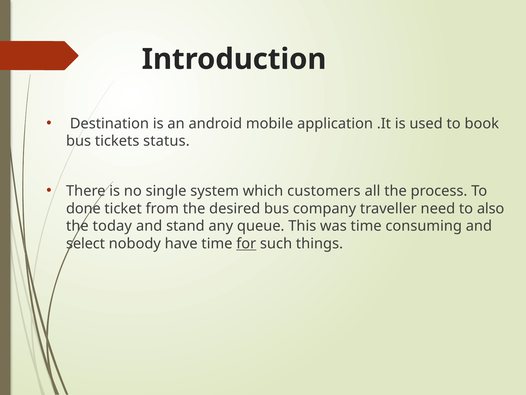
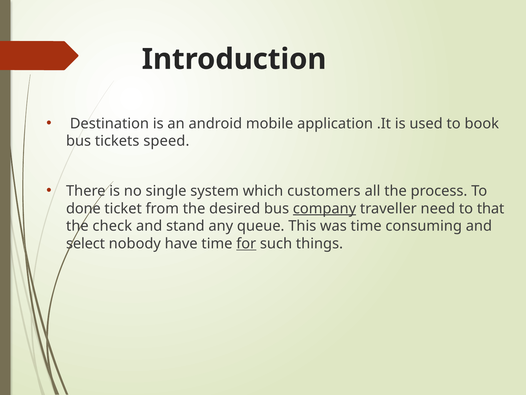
status: status -> speed (166, 141)
company underline: none -> present (325, 208)
also: also -> that (491, 208)
today: today -> check (112, 226)
